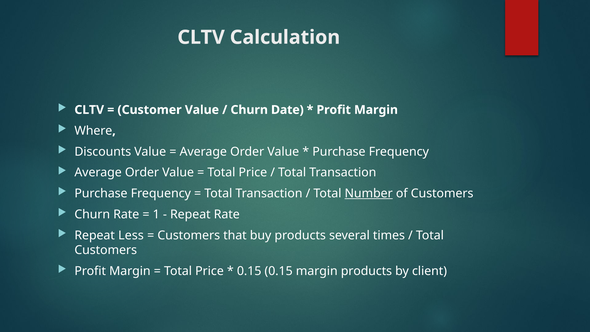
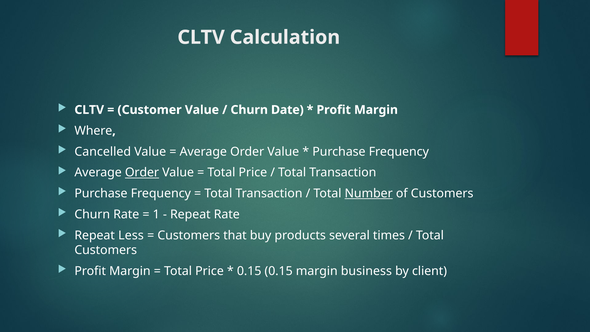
Discounts: Discounts -> Cancelled (103, 152)
Order underline: none -> present (142, 173)
margin products: products -> business (366, 271)
